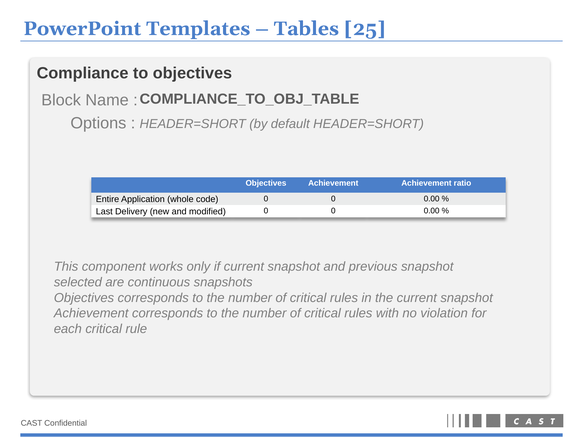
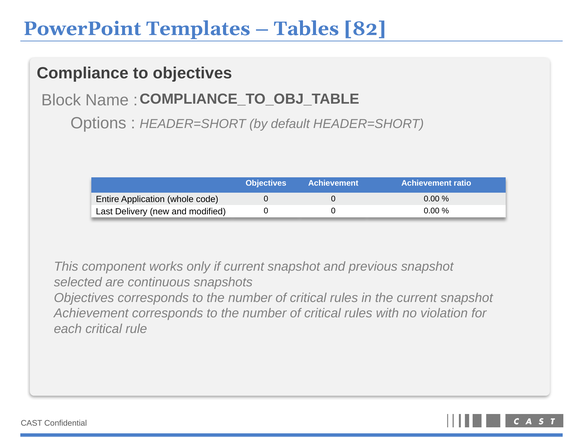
25: 25 -> 82 (365, 29)
